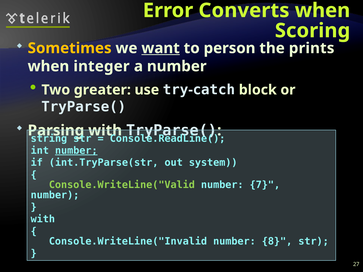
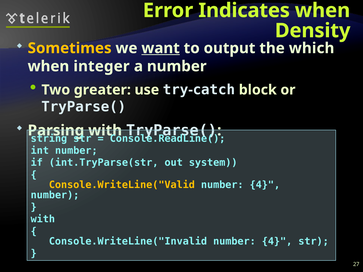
Converts: Converts -> Indicates (244, 10)
Scoring: Scoring -> Density (313, 31)
person: person -> output (230, 48)
prints: prints -> which (312, 48)
number underline: present -> none (76, 151)
Console.WriteLine("Valid colour: light green -> yellow (122, 185)
7: 7 -> 4 (265, 185)
Console.WriteLine("Invalid number 8: 8 -> 4 (277, 242)
